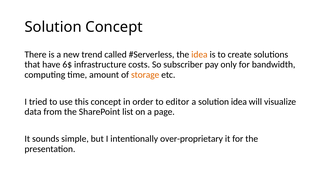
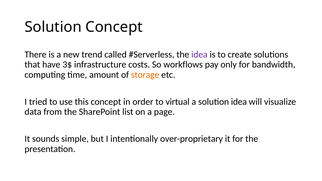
idea colour: orange -> purple (199, 54)
6$: 6$ -> 3$ (67, 65)
subscriber: subscriber -> workflows (183, 65)
editor: editor -> virtual (178, 102)
